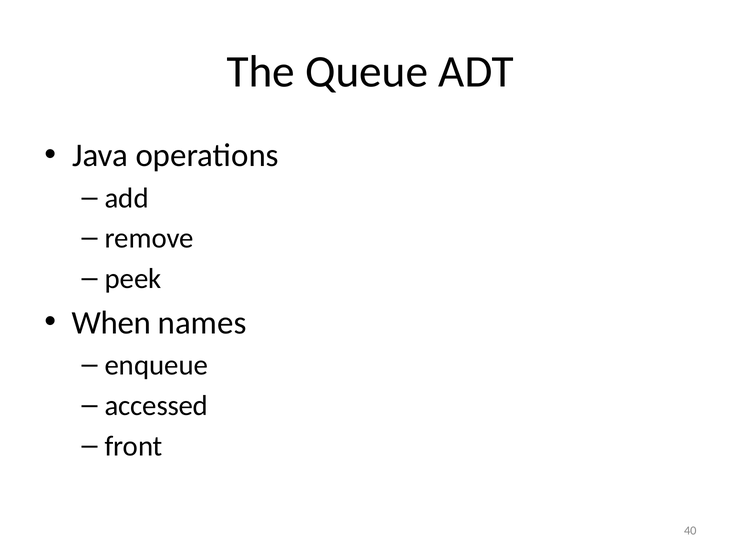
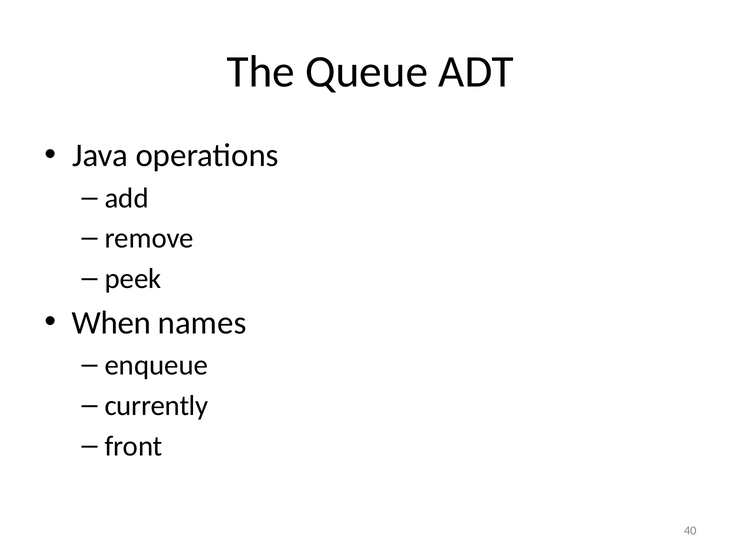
accessed: accessed -> currently (156, 406)
